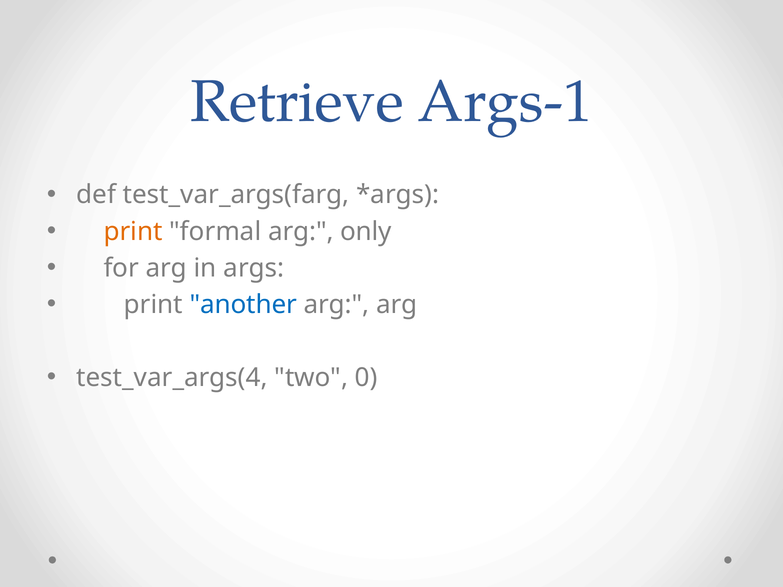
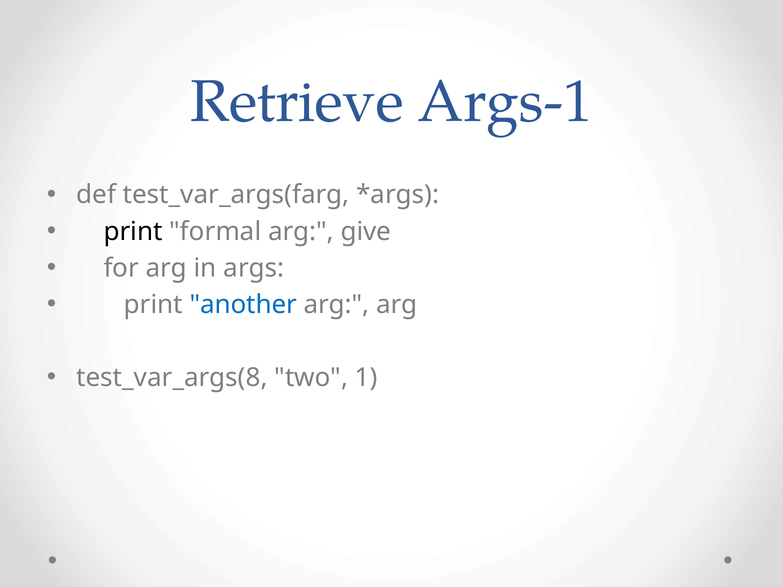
print colour: orange -> black (133, 231)
only: only -> give (366, 231)
test_var_args(4: test_var_args(4 -> test_var_args(8 (172, 378)
0: 0 -> 1 (366, 378)
